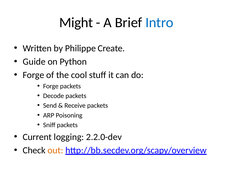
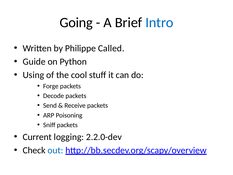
Might: Might -> Going (76, 23)
Create: Create -> Called (111, 48)
Forge: Forge -> Using (33, 75)
out colour: orange -> blue (55, 150)
